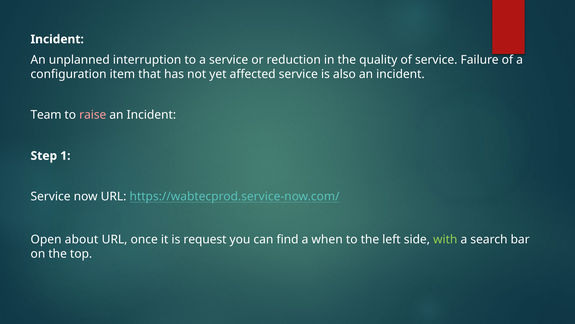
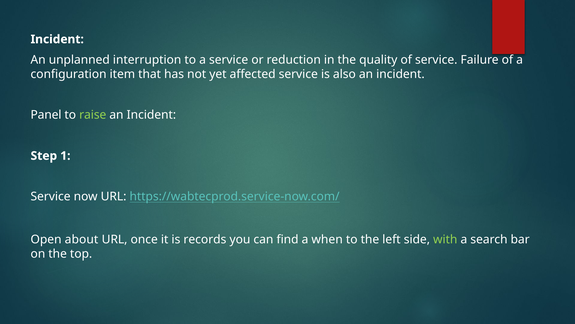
Team: Team -> Panel (46, 115)
raise colour: pink -> light green (93, 115)
request: request -> records (205, 239)
